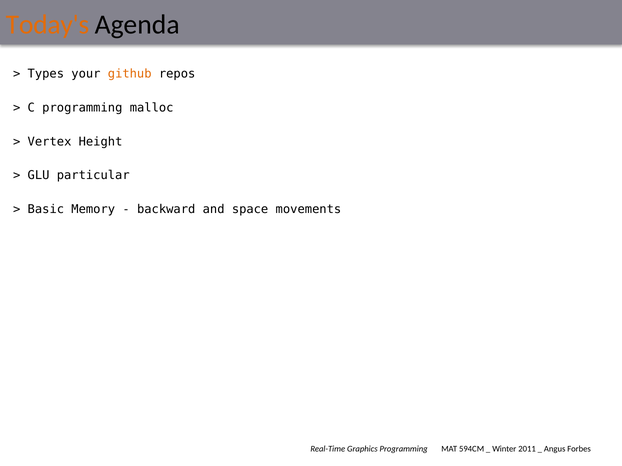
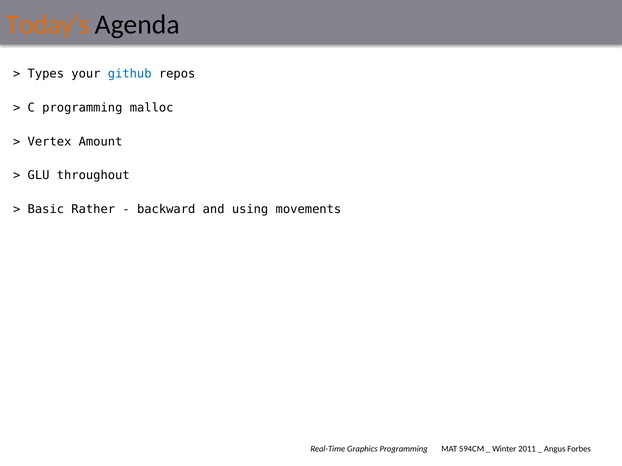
github colour: orange -> blue (130, 74)
Height: Height -> Amount (101, 142)
particular: particular -> throughout (93, 176)
Memory: Memory -> Rather (93, 209)
space: space -> using (250, 209)
